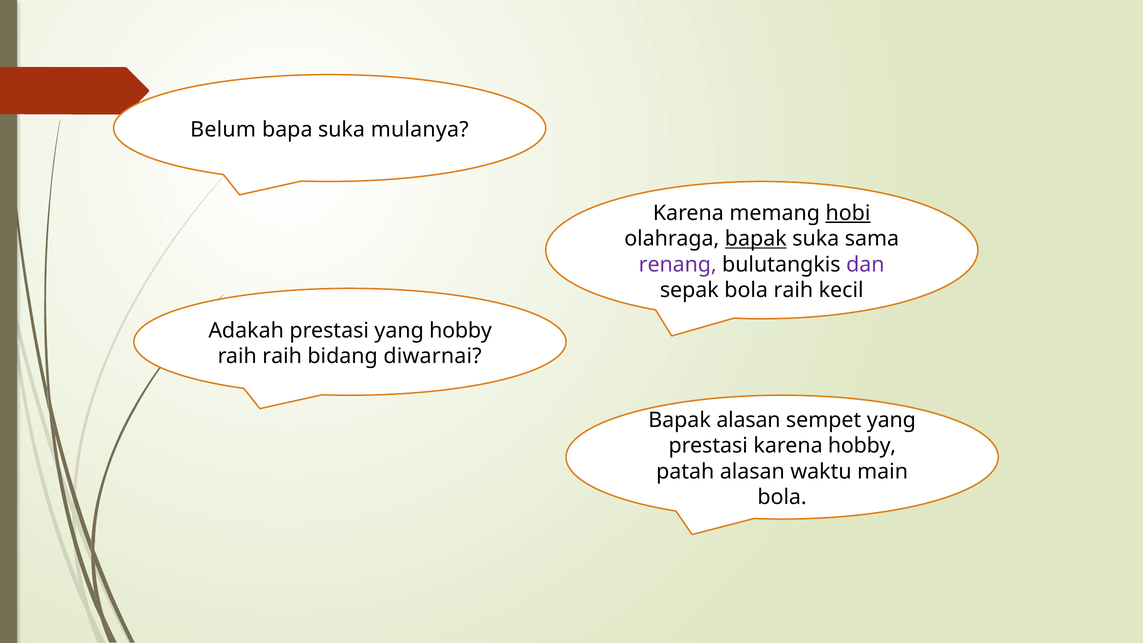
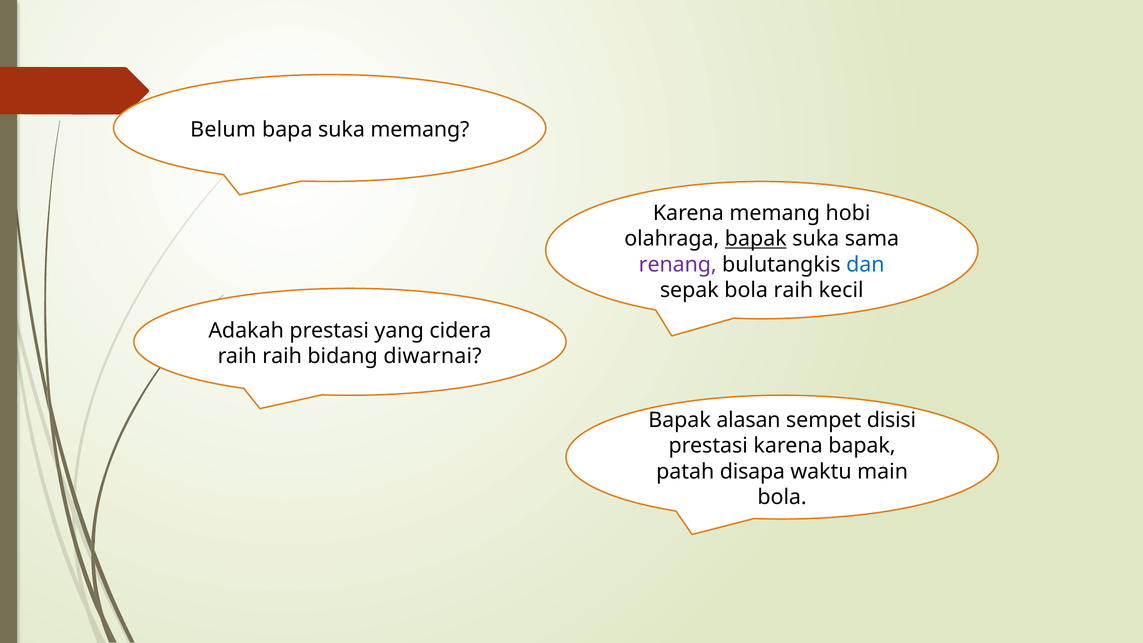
suka mulanya: mulanya -> memang (420, 130)
hobi underline: present -> none (848, 213)
dan colour: purple -> blue (865, 264)
yang hobby: hobby -> cidera (460, 330)
sempet yang: yang -> disisi (891, 420)
karena hobby: hobby -> bapak (862, 446)
patah alasan: alasan -> disapa (752, 471)
